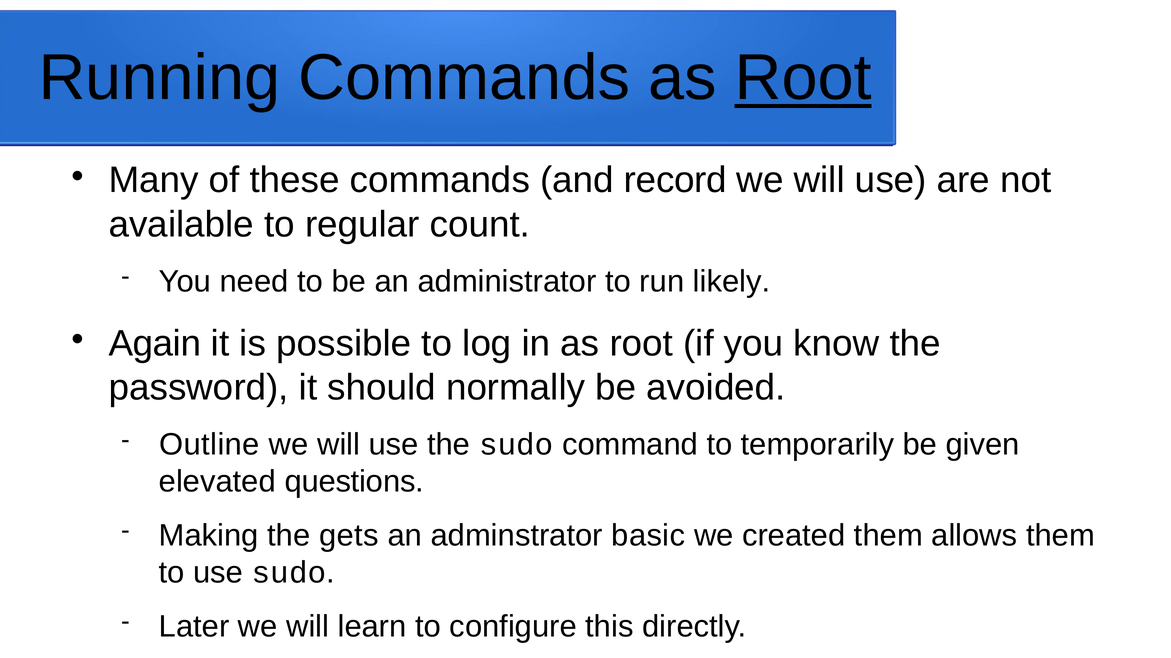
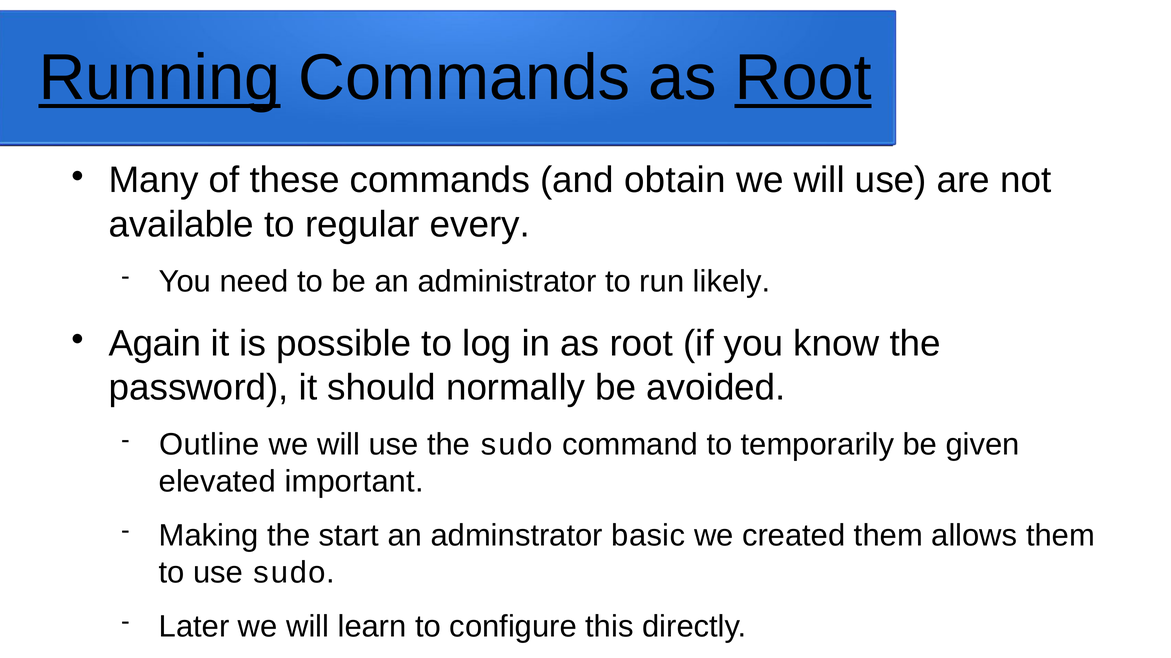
Running underline: none -> present (159, 78)
record: record -> obtain (675, 181)
count: count -> every (480, 225)
questions: questions -> important (354, 482)
gets: gets -> start (349, 536)
